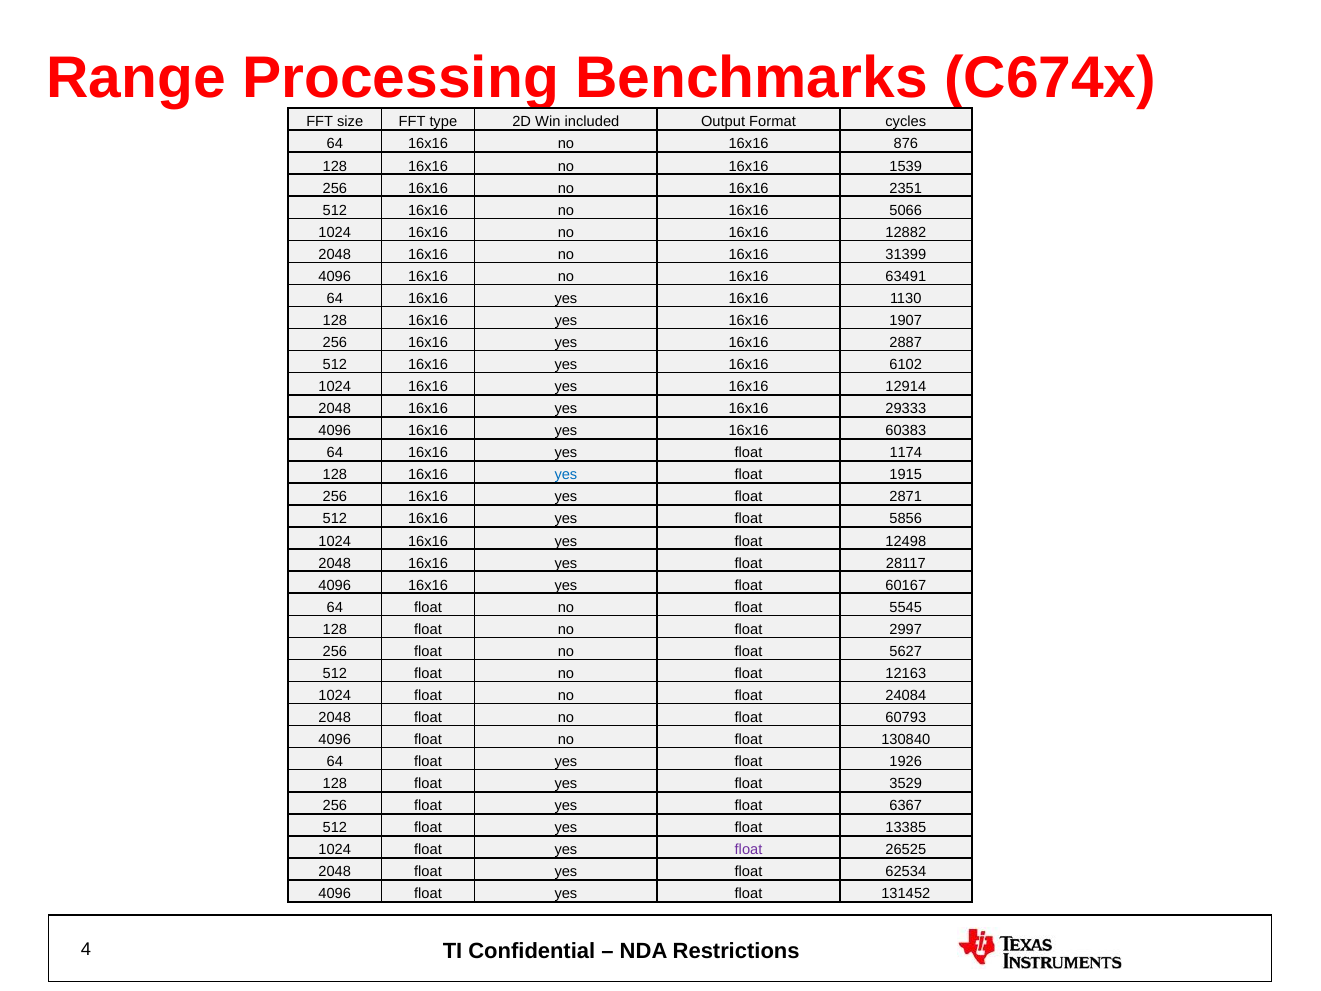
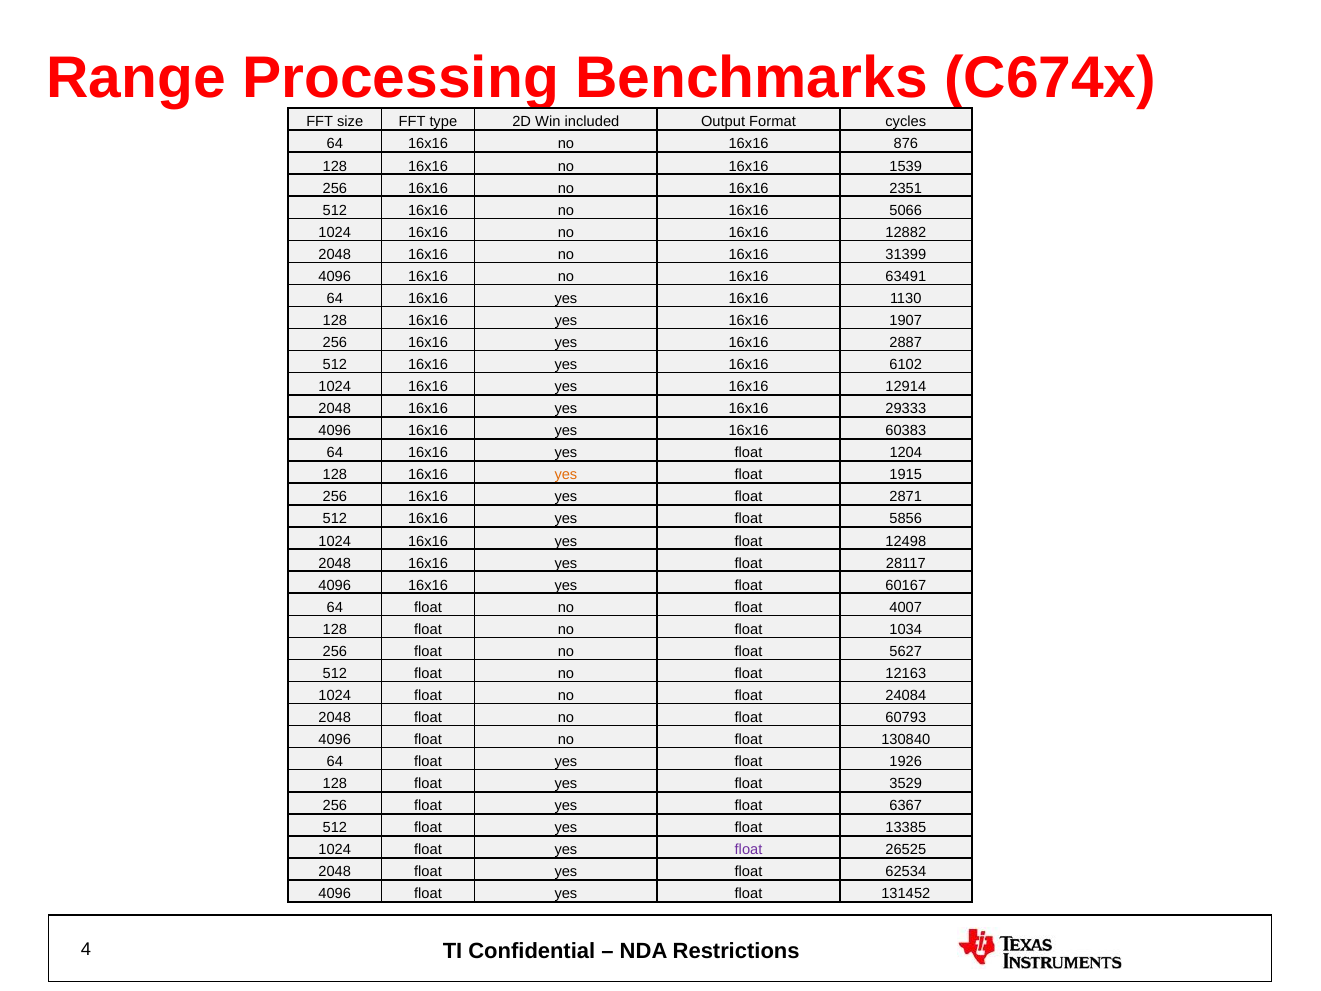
1174: 1174 -> 1204 (906, 453)
yes colour: blue -> orange (566, 475)
5545: 5545 -> 4007 (906, 607)
2997: 2997 -> 1034 (906, 629)
